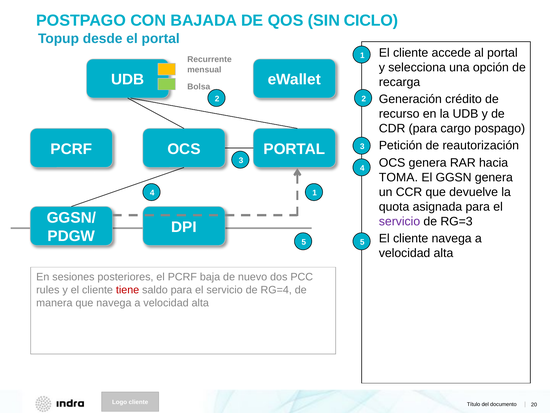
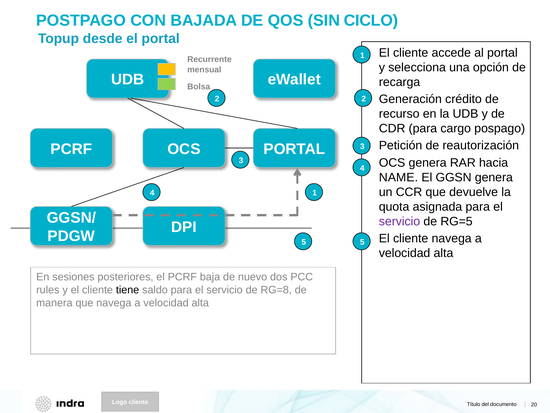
TOMA: TOMA -> NAME (398, 177)
RG=3: RG=3 -> RG=5 (457, 221)
tiene colour: red -> black (128, 290)
RG=4: RG=4 -> RG=8 (276, 290)
